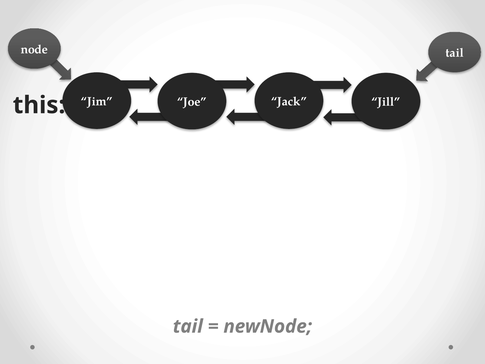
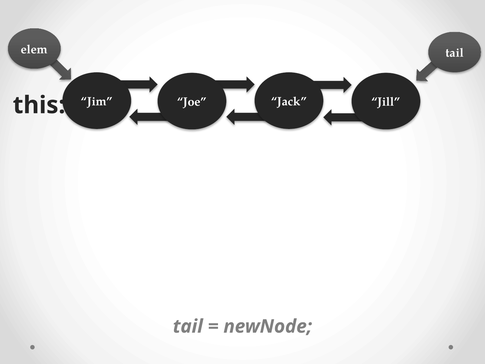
node: node -> elem (34, 49)
